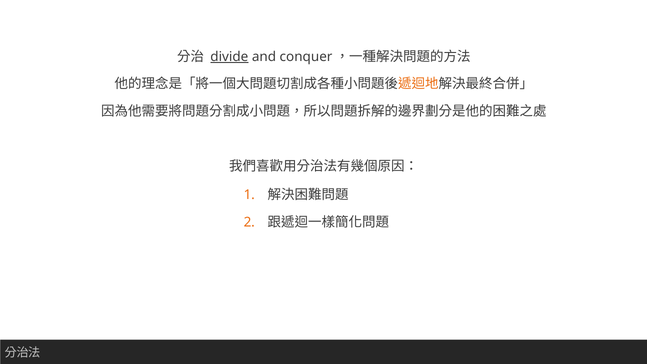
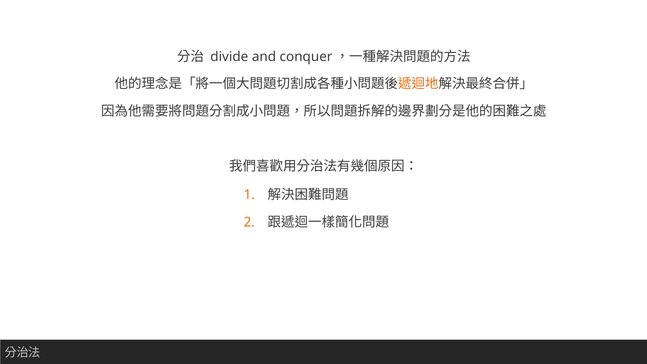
divide underline: present -> none (229, 57)
